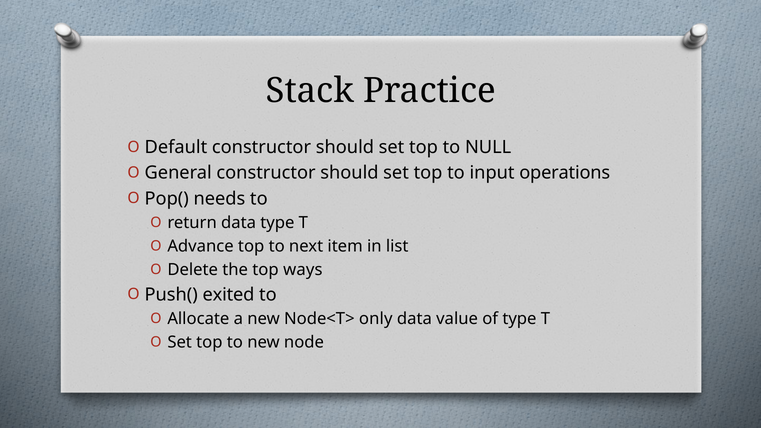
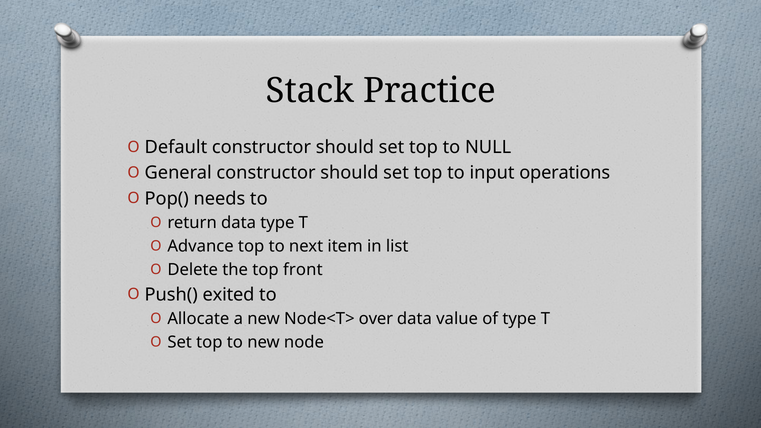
ways: ways -> front (303, 270)
only: only -> over (376, 319)
